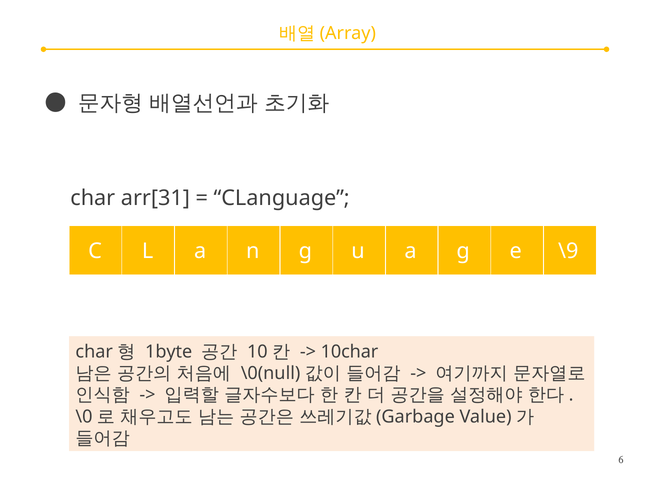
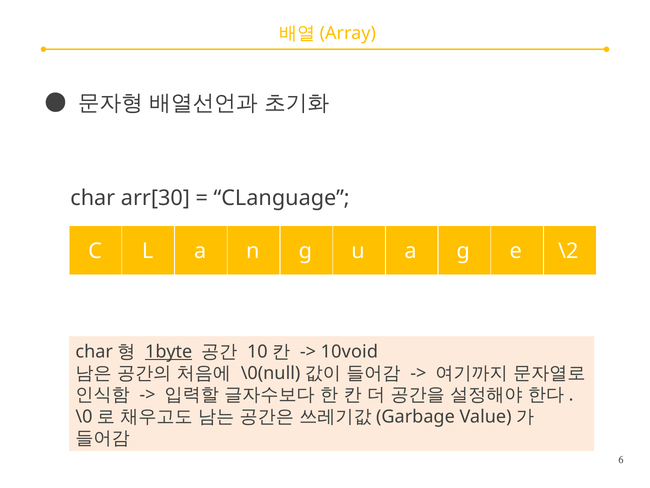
arr[31: arr[31 -> arr[30 (155, 198)
\9: \9 -> \2 (568, 251)
1byte underline: none -> present (169, 351)
10char: 10char -> 10void (349, 351)
